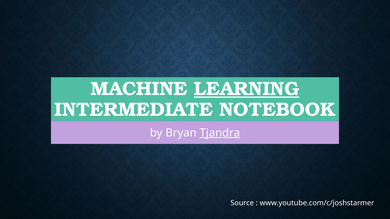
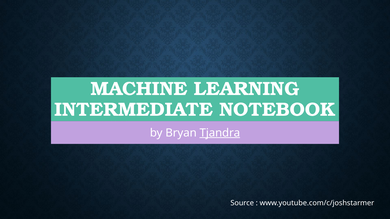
LEARNING underline: present -> none (247, 89)
